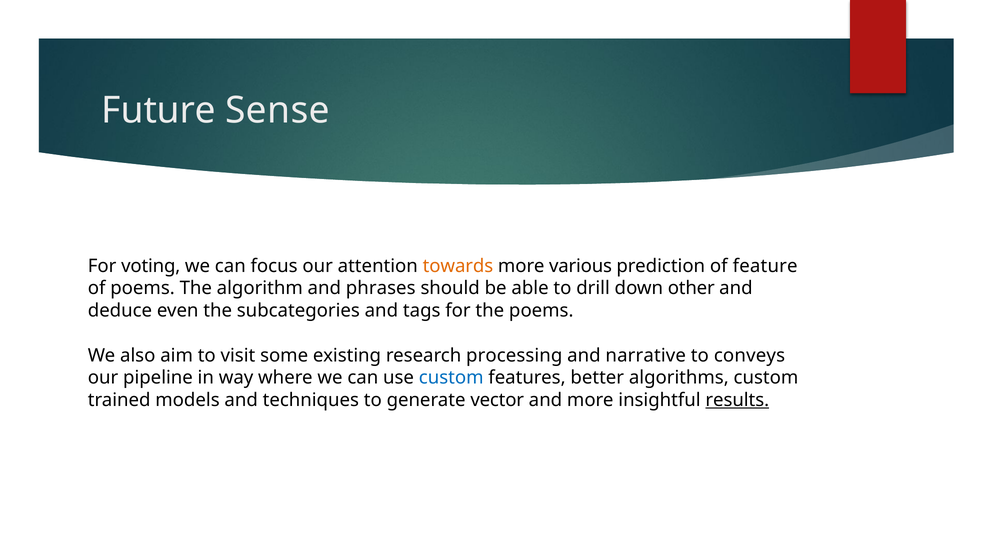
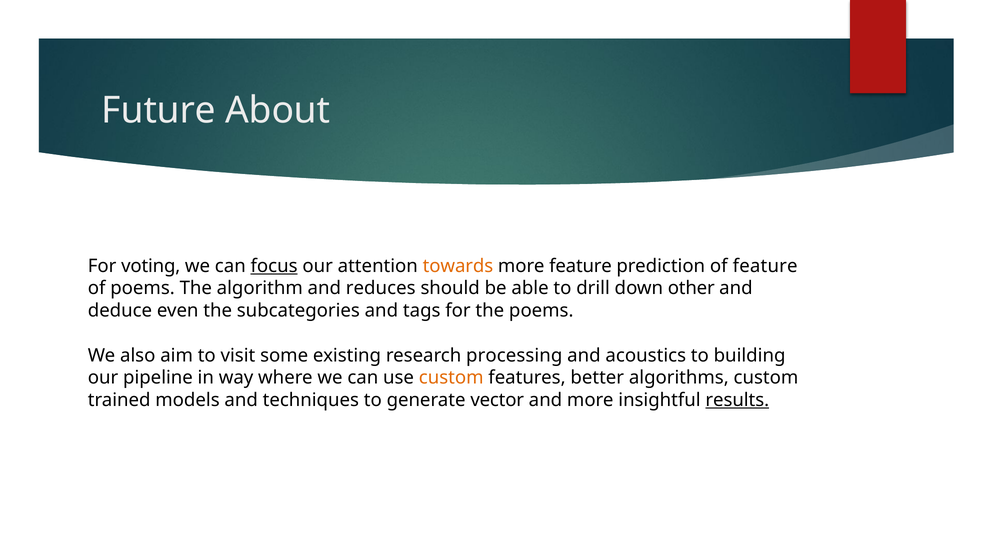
Sense: Sense -> About (278, 110)
focus underline: none -> present (274, 266)
more various: various -> feature (581, 266)
phrases: phrases -> reduces (381, 288)
narrative: narrative -> acoustics (646, 355)
conveys: conveys -> building (750, 355)
custom colour: blue -> orange (451, 377)
